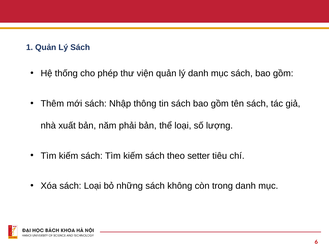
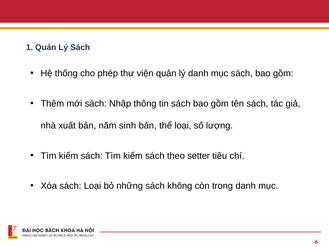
phải: phải -> sinh (128, 125)
